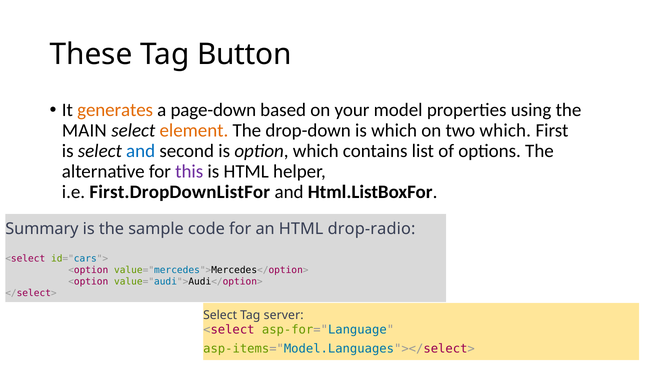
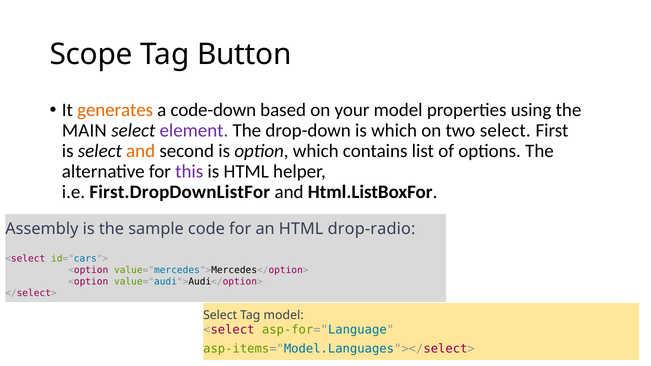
These: These -> Scope (91, 55)
page-down: page-down -> code-down (213, 110)
element colour: orange -> purple (194, 131)
two which: which -> select (505, 131)
and colour: blue -> orange (141, 151)
Summary: Summary -> Assembly (42, 229)
Tag server: server -> model (284, 315)
